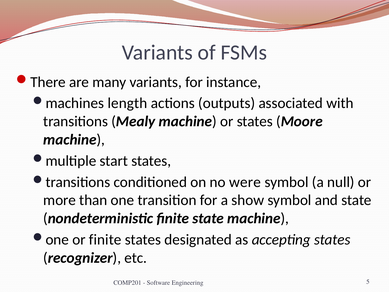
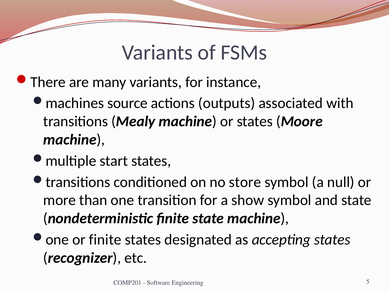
length: length -> source (128, 103)
were: were -> store (245, 182)
